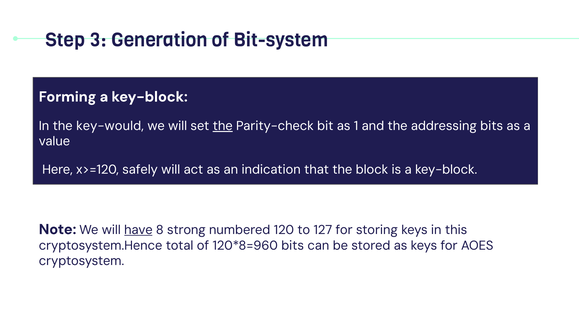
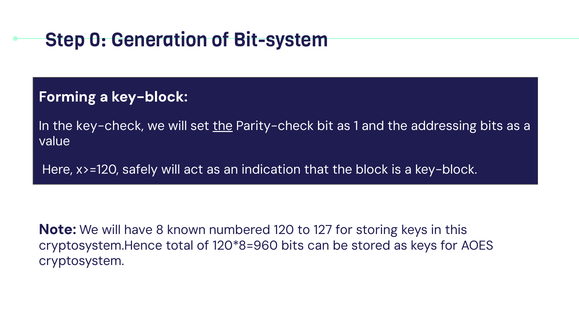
3: 3 -> 0 (98, 40)
key-would: key-would -> key-check (110, 126)
have underline: present -> none (138, 230)
strong: strong -> known (186, 230)
